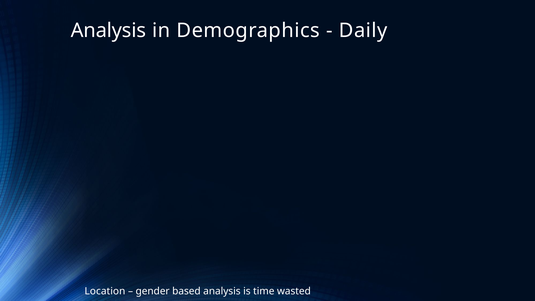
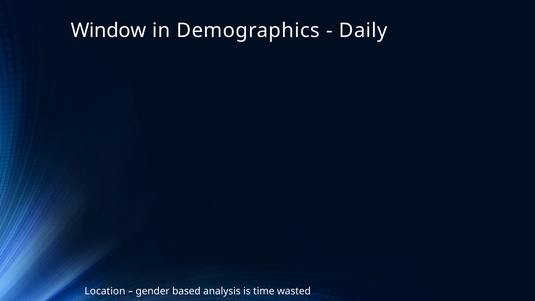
Analysis: Analysis -> Window (108, 30)
